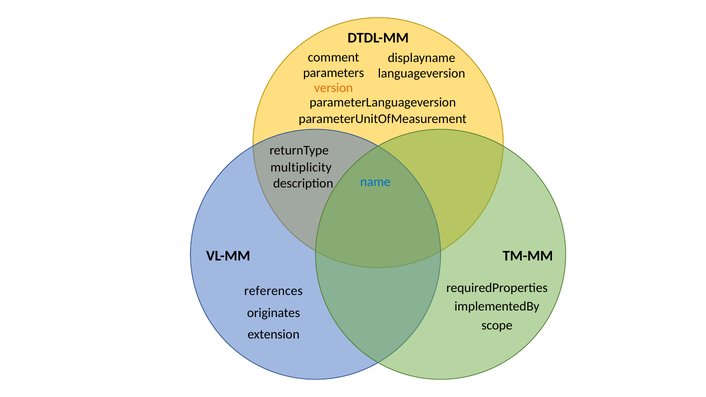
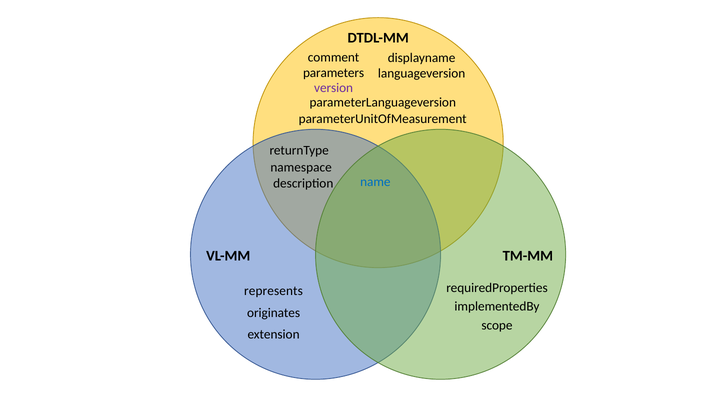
version colour: orange -> purple (334, 88)
multiplicity: multiplicity -> namespace (301, 167)
references: references -> represents (273, 291)
